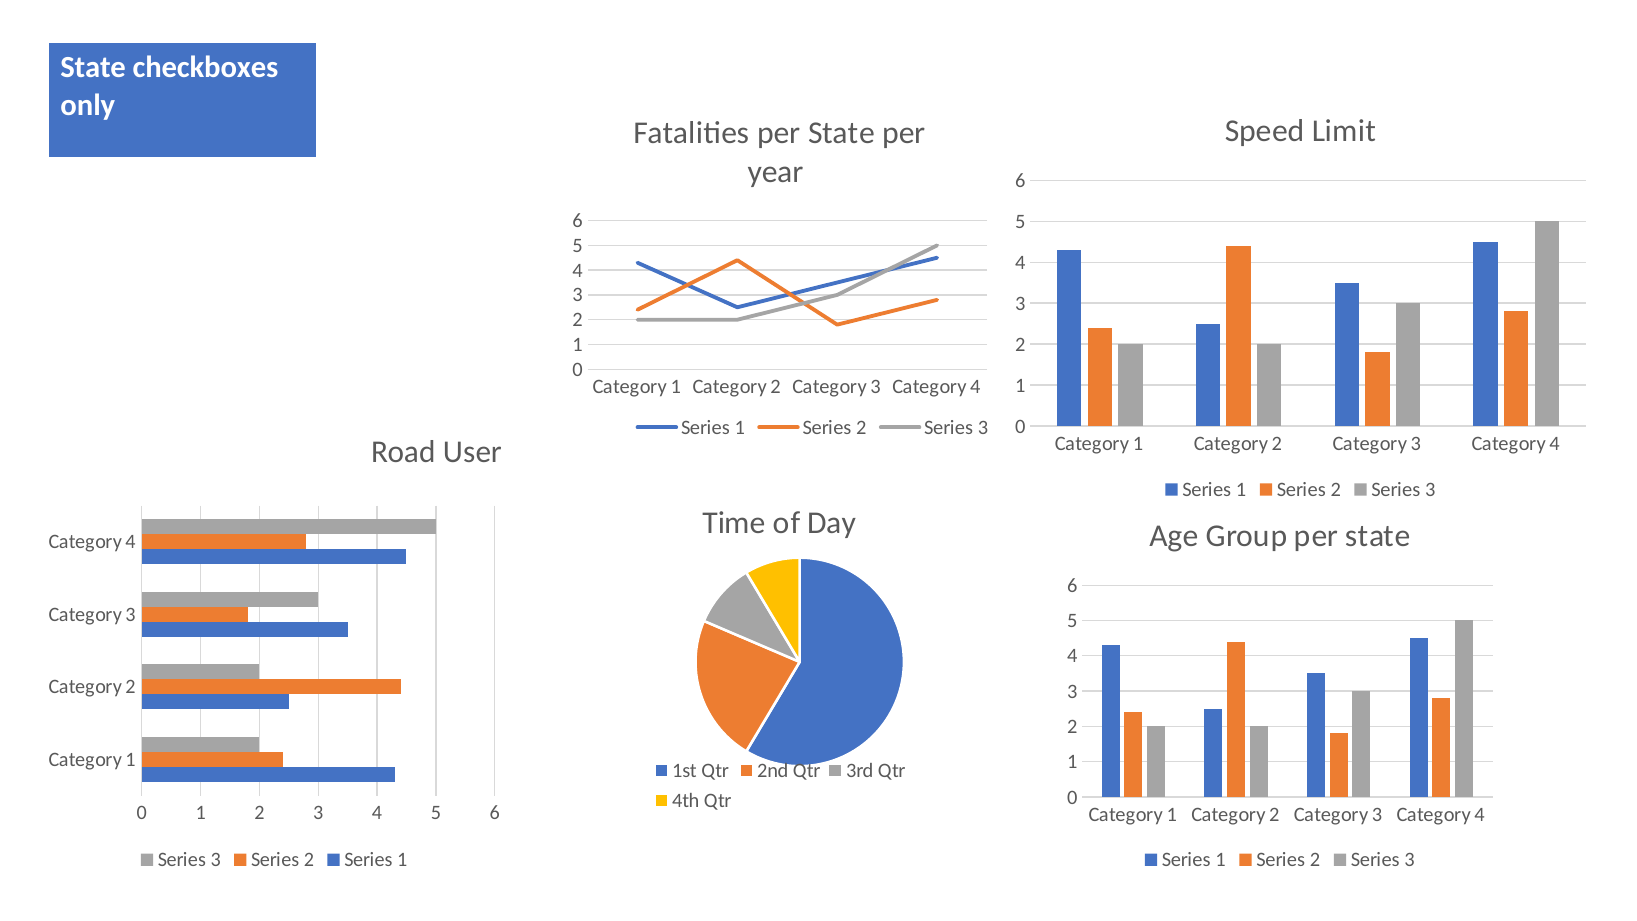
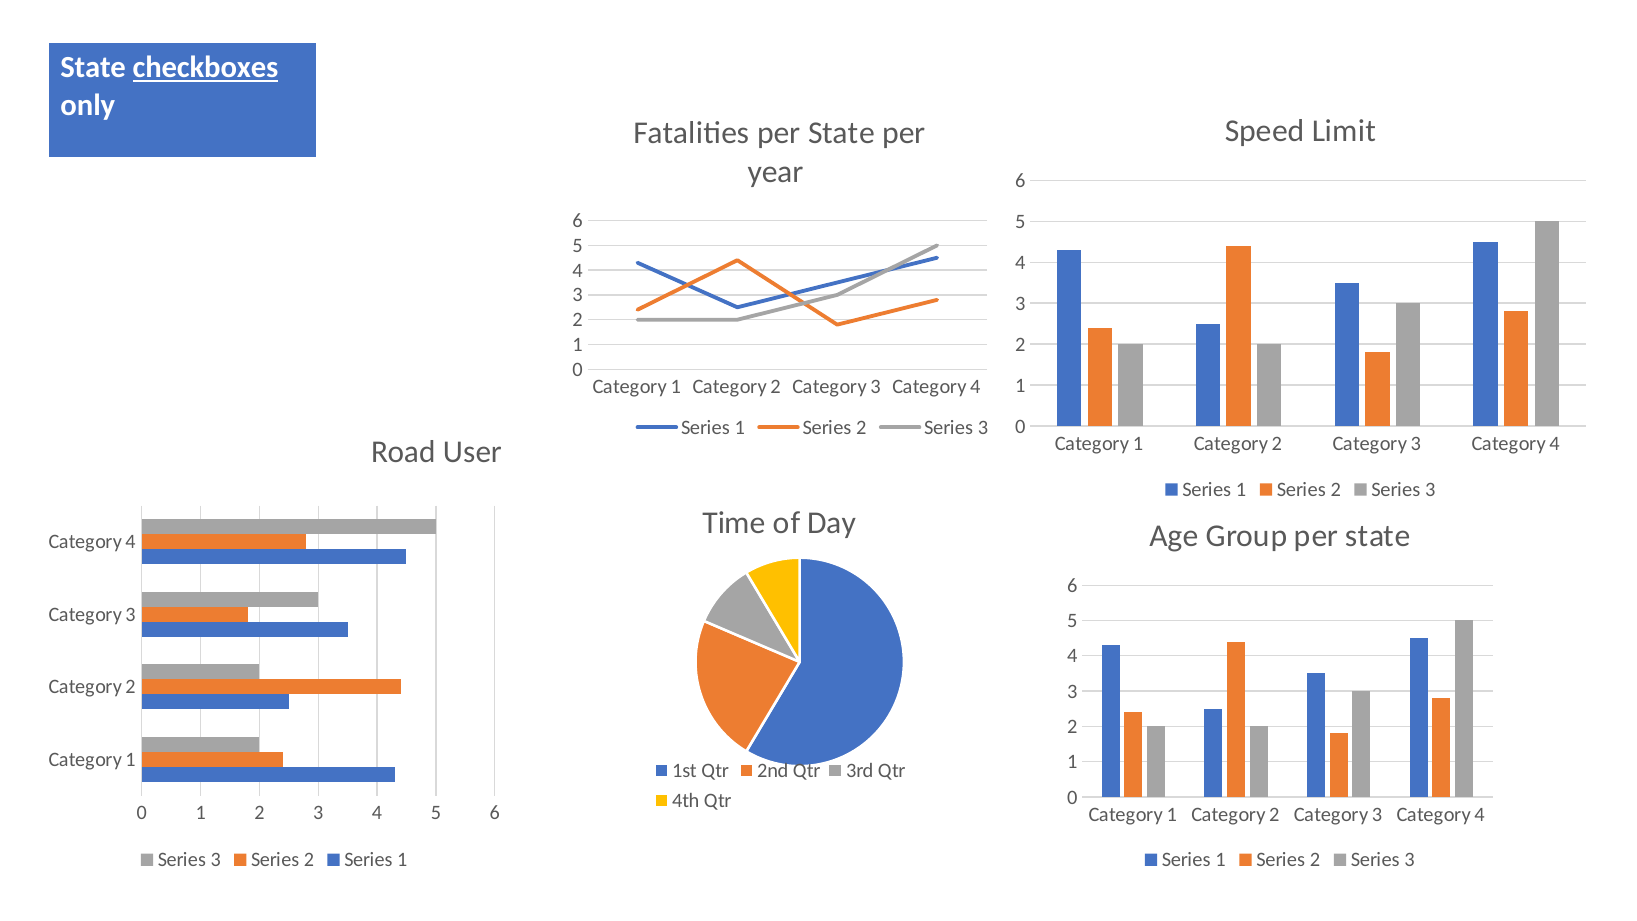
checkboxes underline: none -> present (206, 67)
